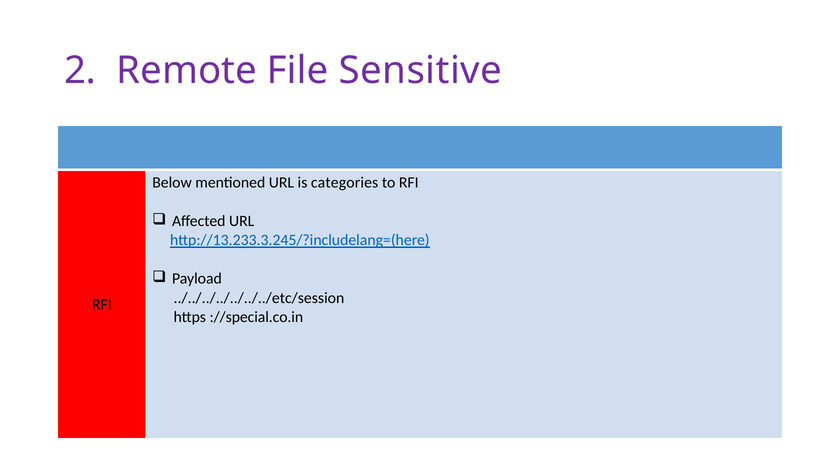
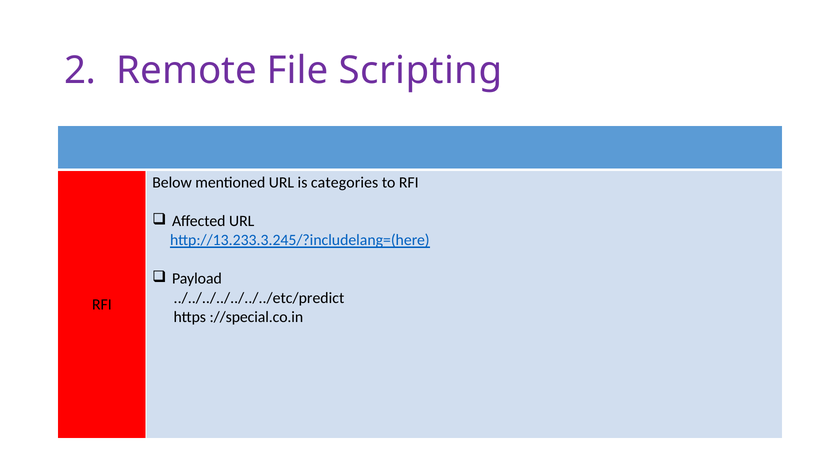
Sensitive: Sensitive -> Scripting (420, 71)
../../../../../../../etc/session: ../../../../../../../etc/session -> ../../../../../../../etc/predict (259, 298)
